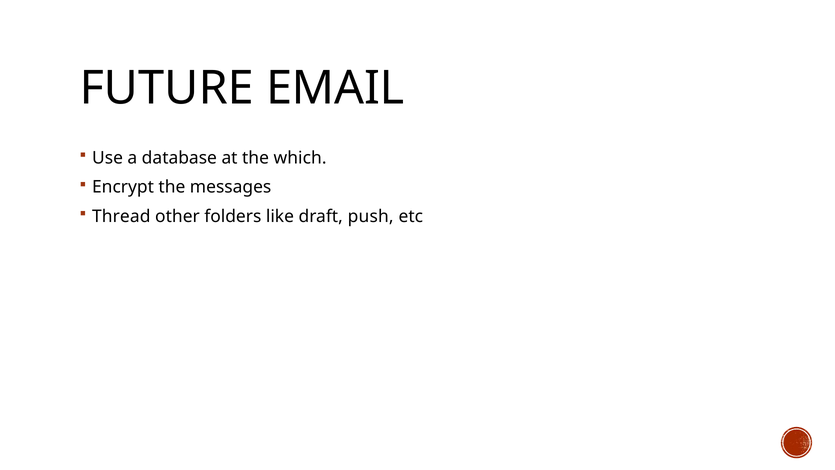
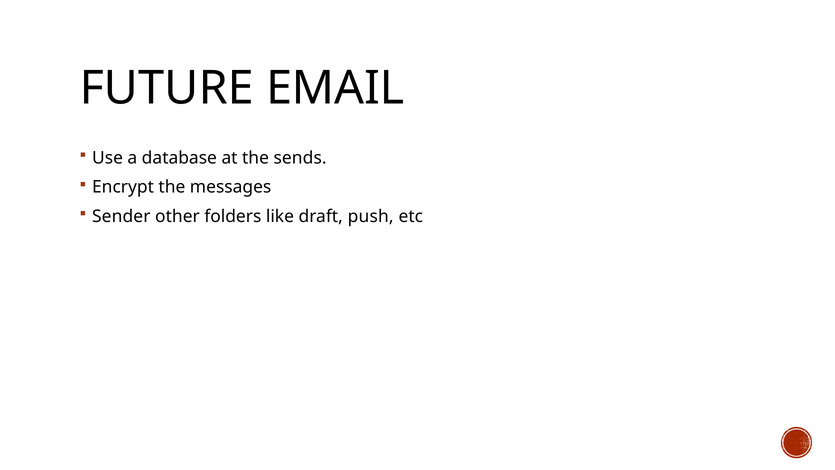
which: which -> sends (300, 158)
Thread: Thread -> Sender (121, 216)
